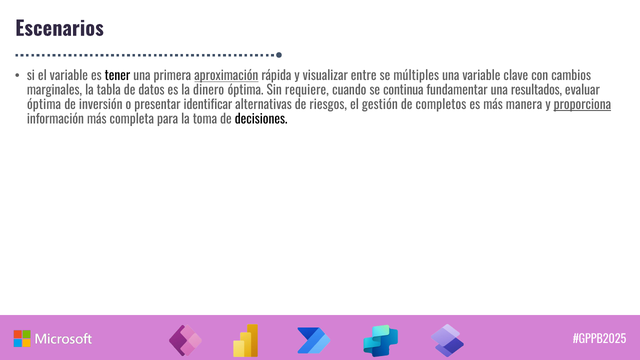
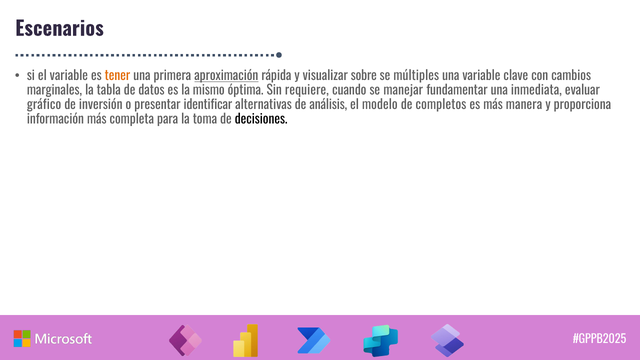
tener colour: black -> orange (118, 76)
entre: entre -> sobre (364, 76)
dinero: dinero -> mismo (209, 90)
continua: continua -> manejar (403, 90)
resultados: resultados -> inmediata (536, 90)
óptima: óptima -> gráfico (44, 105)
riesgos: riesgos -> análisis (328, 105)
gestión: gestión -> modelo (380, 105)
proporciona underline: present -> none (582, 105)
